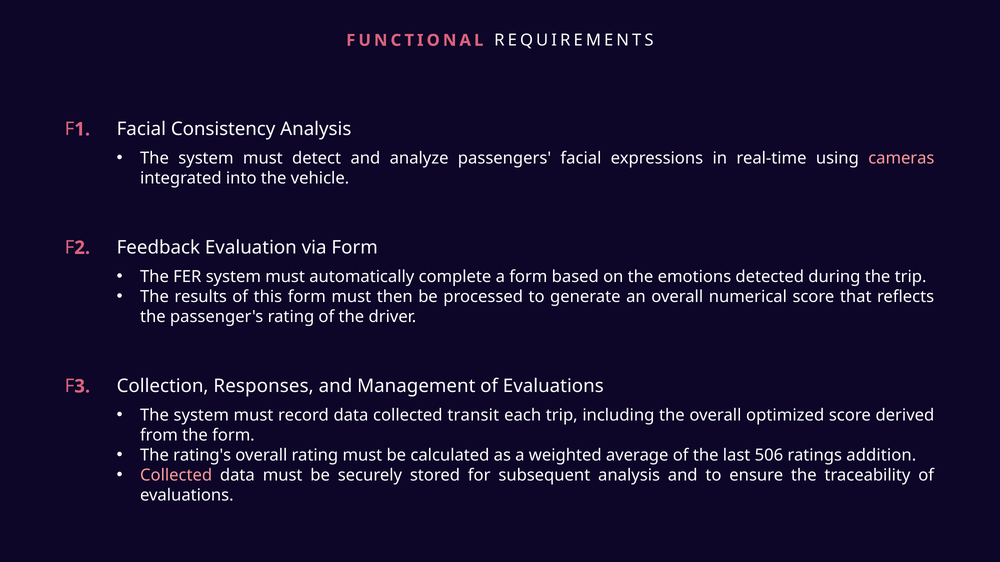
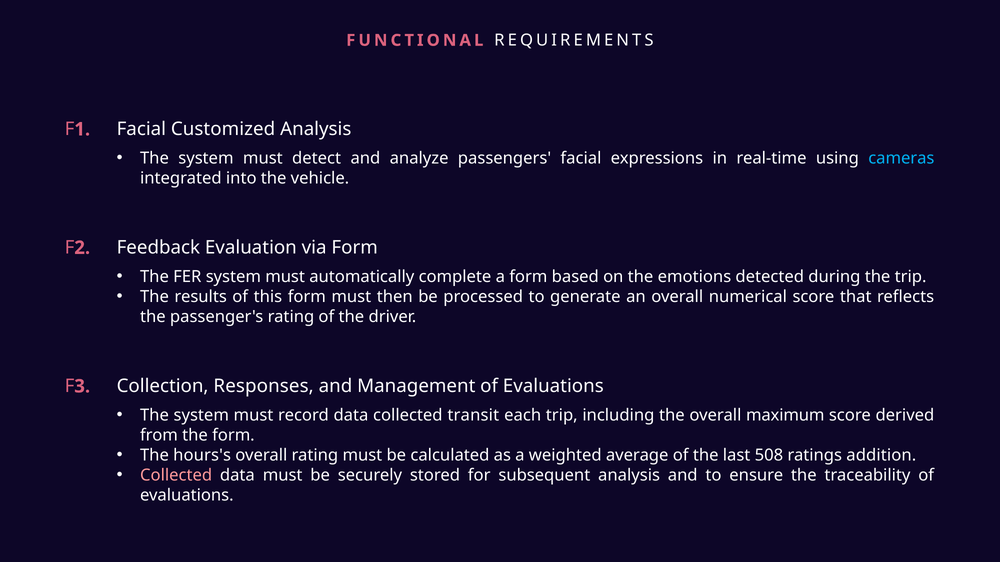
Consistency: Consistency -> Customized (223, 129)
cameras colour: pink -> light blue (901, 158)
optimized: optimized -> maximum (785, 416)
rating's: rating's -> hours's (202, 456)
506: 506 -> 508 (769, 456)
